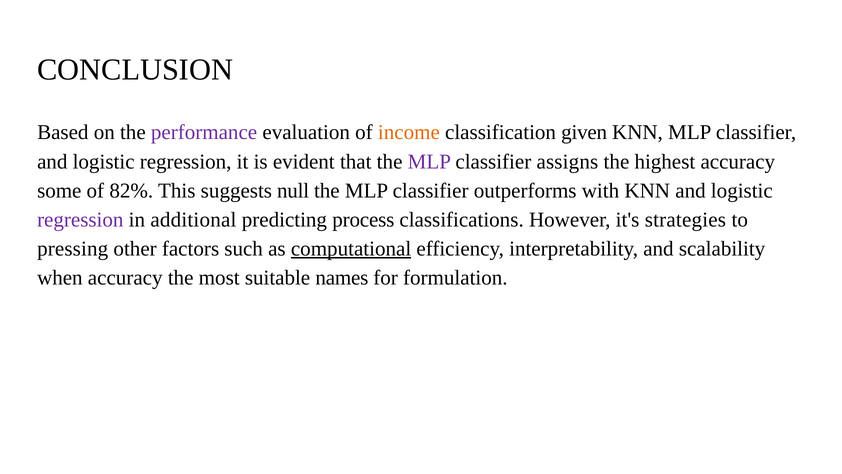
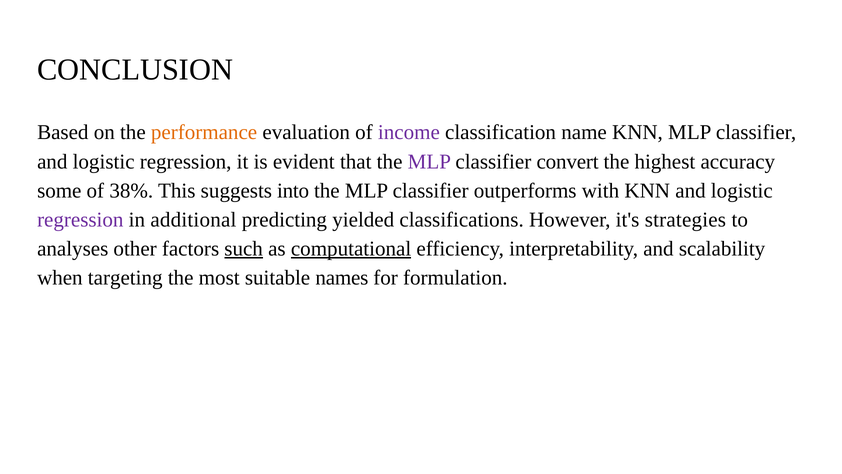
performance colour: purple -> orange (204, 132)
income colour: orange -> purple (409, 132)
given: given -> name (584, 132)
assigns: assigns -> convert (568, 161)
82%: 82% -> 38% (131, 190)
null: null -> into (293, 190)
process: process -> yielded (363, 220)
pressing: pressing -> analyses (73, 249)
such underline: none -> present (244, 249)
when accuracy: accuracy -> targeting (125, 278)
